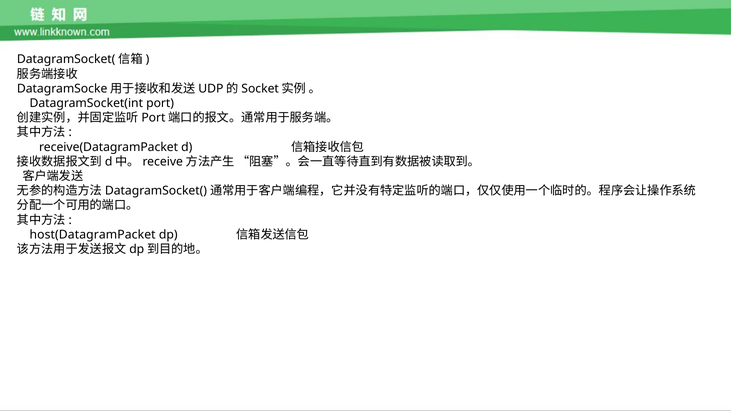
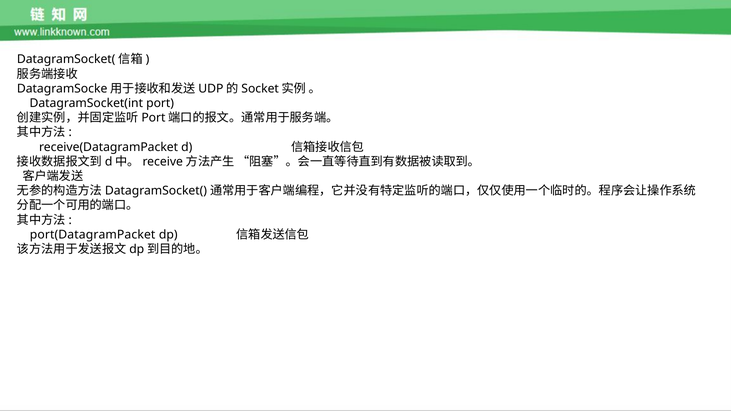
host(DatagramPacket: host(DatagramPacket -> port(DatagramPacket (93, 235)
